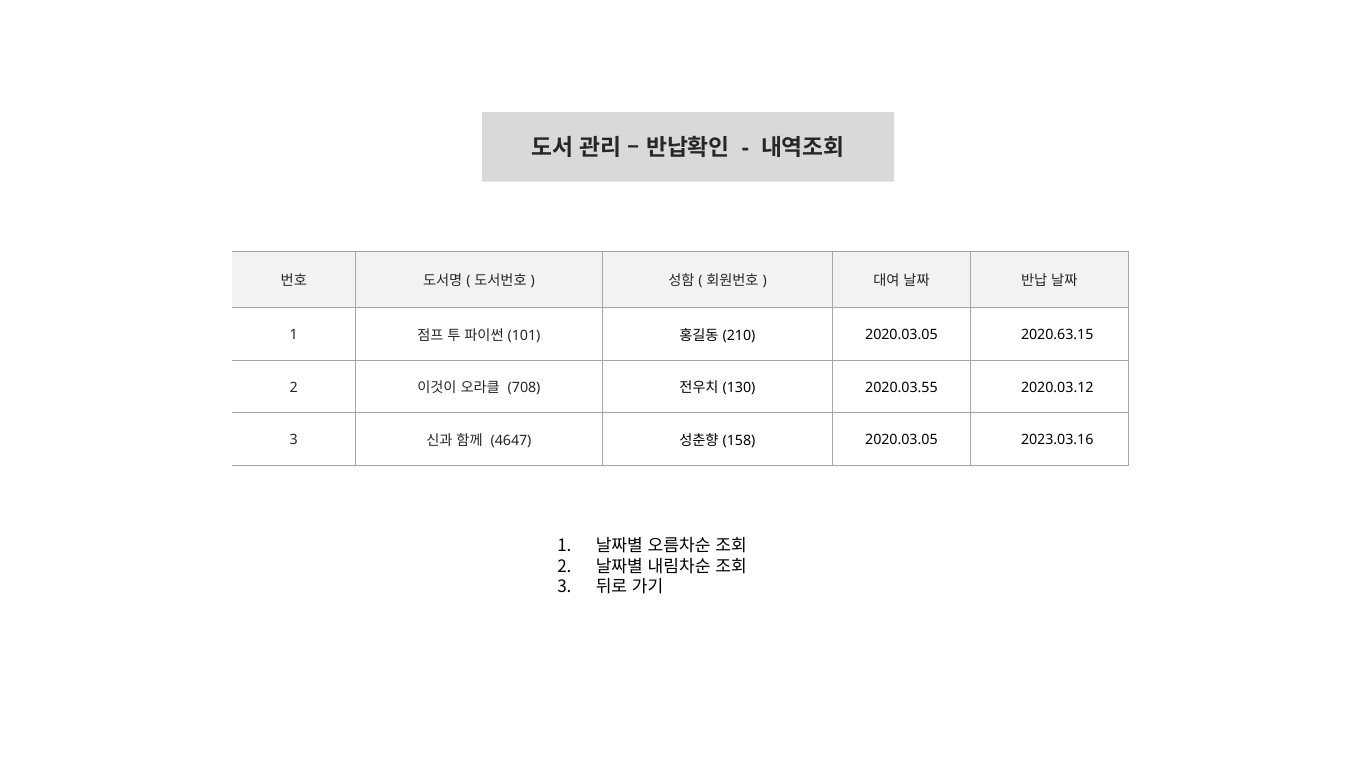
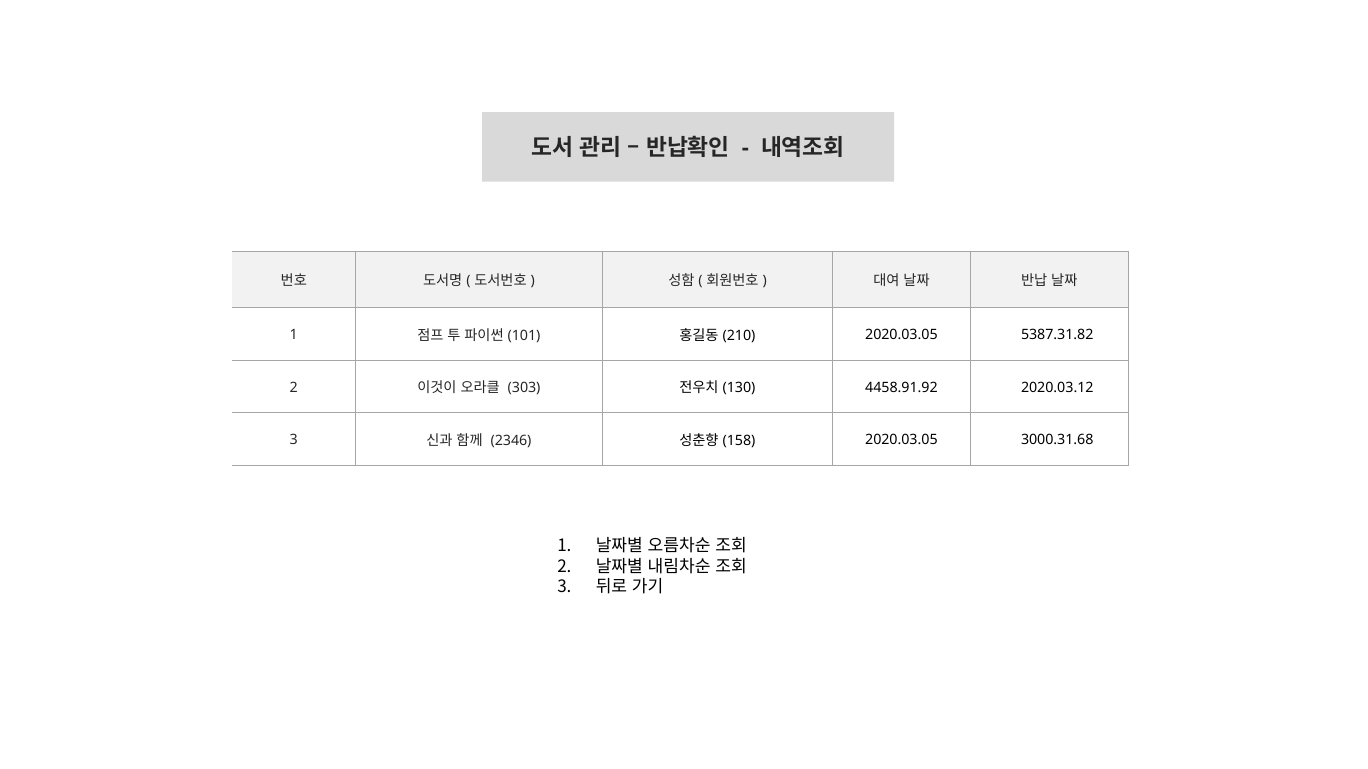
2020.63.15: 2020.63.15 -> 5387.31.82 (1057, 335)
708: 708 -> 303 (524, 388)
2020.03.55: 2020.03.55 -> 4458.91.92 (901, 388)
4647: 4647 -> 2346 (511, 441)
2023.03.16: 2023.03.16 -> 3000.31.68 (1057, 440)
